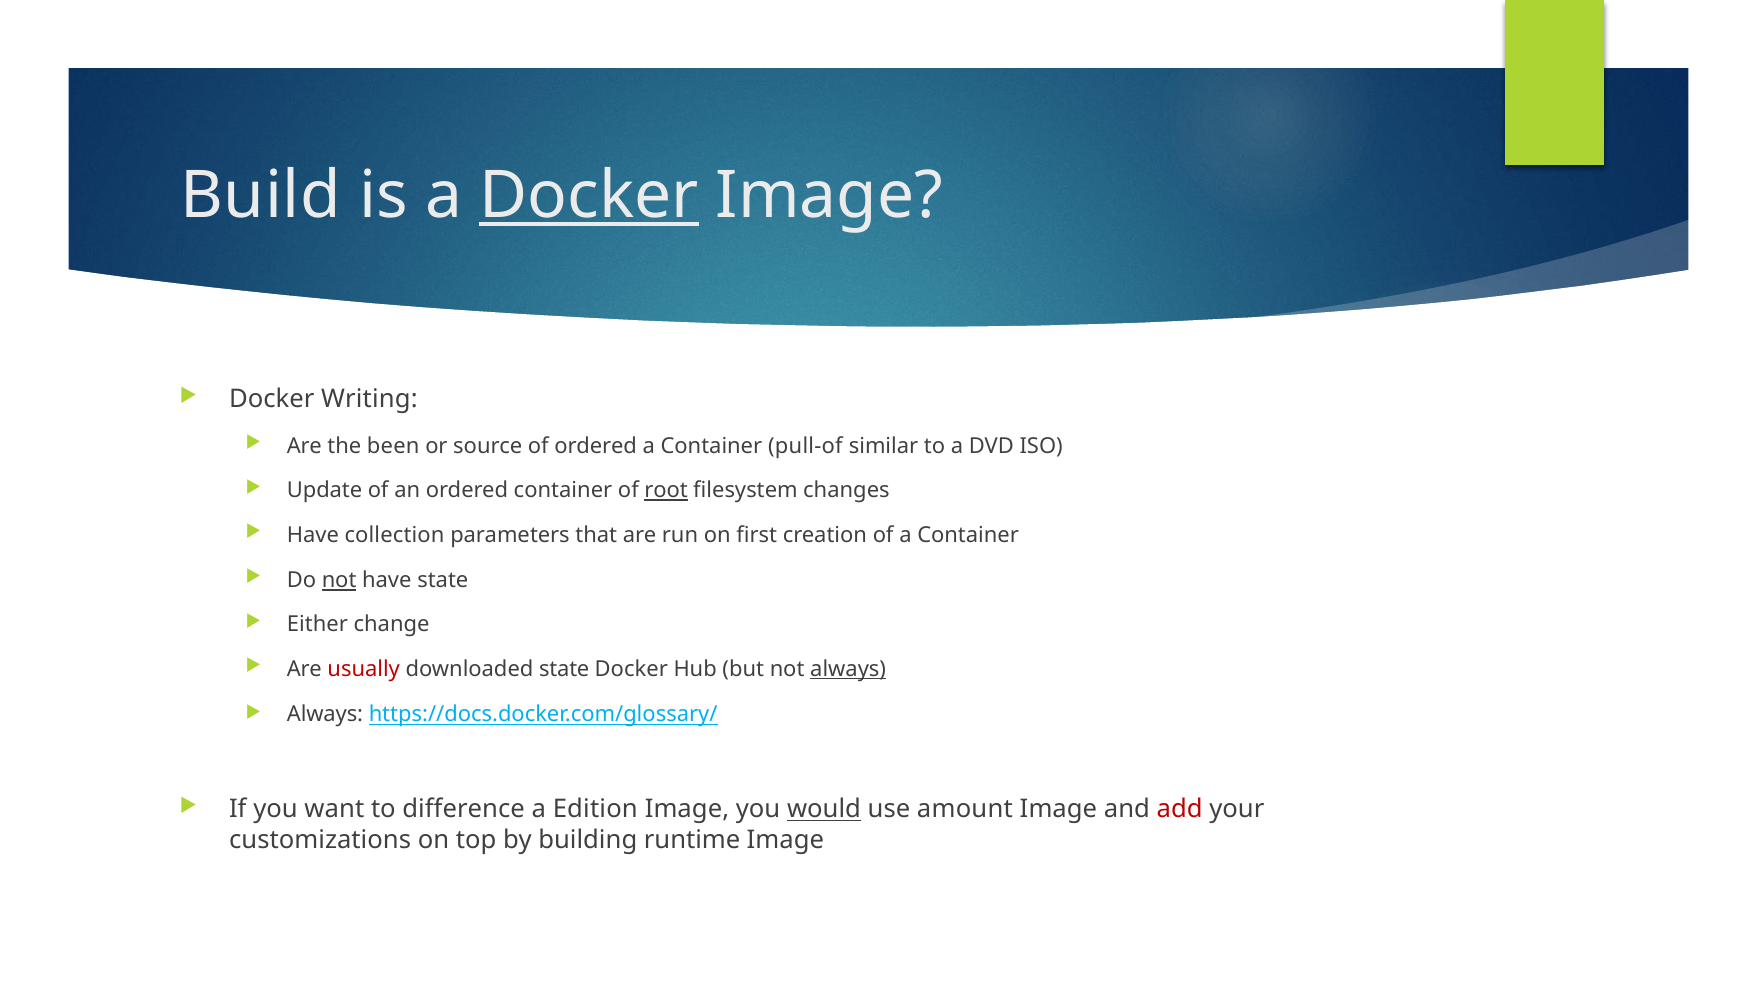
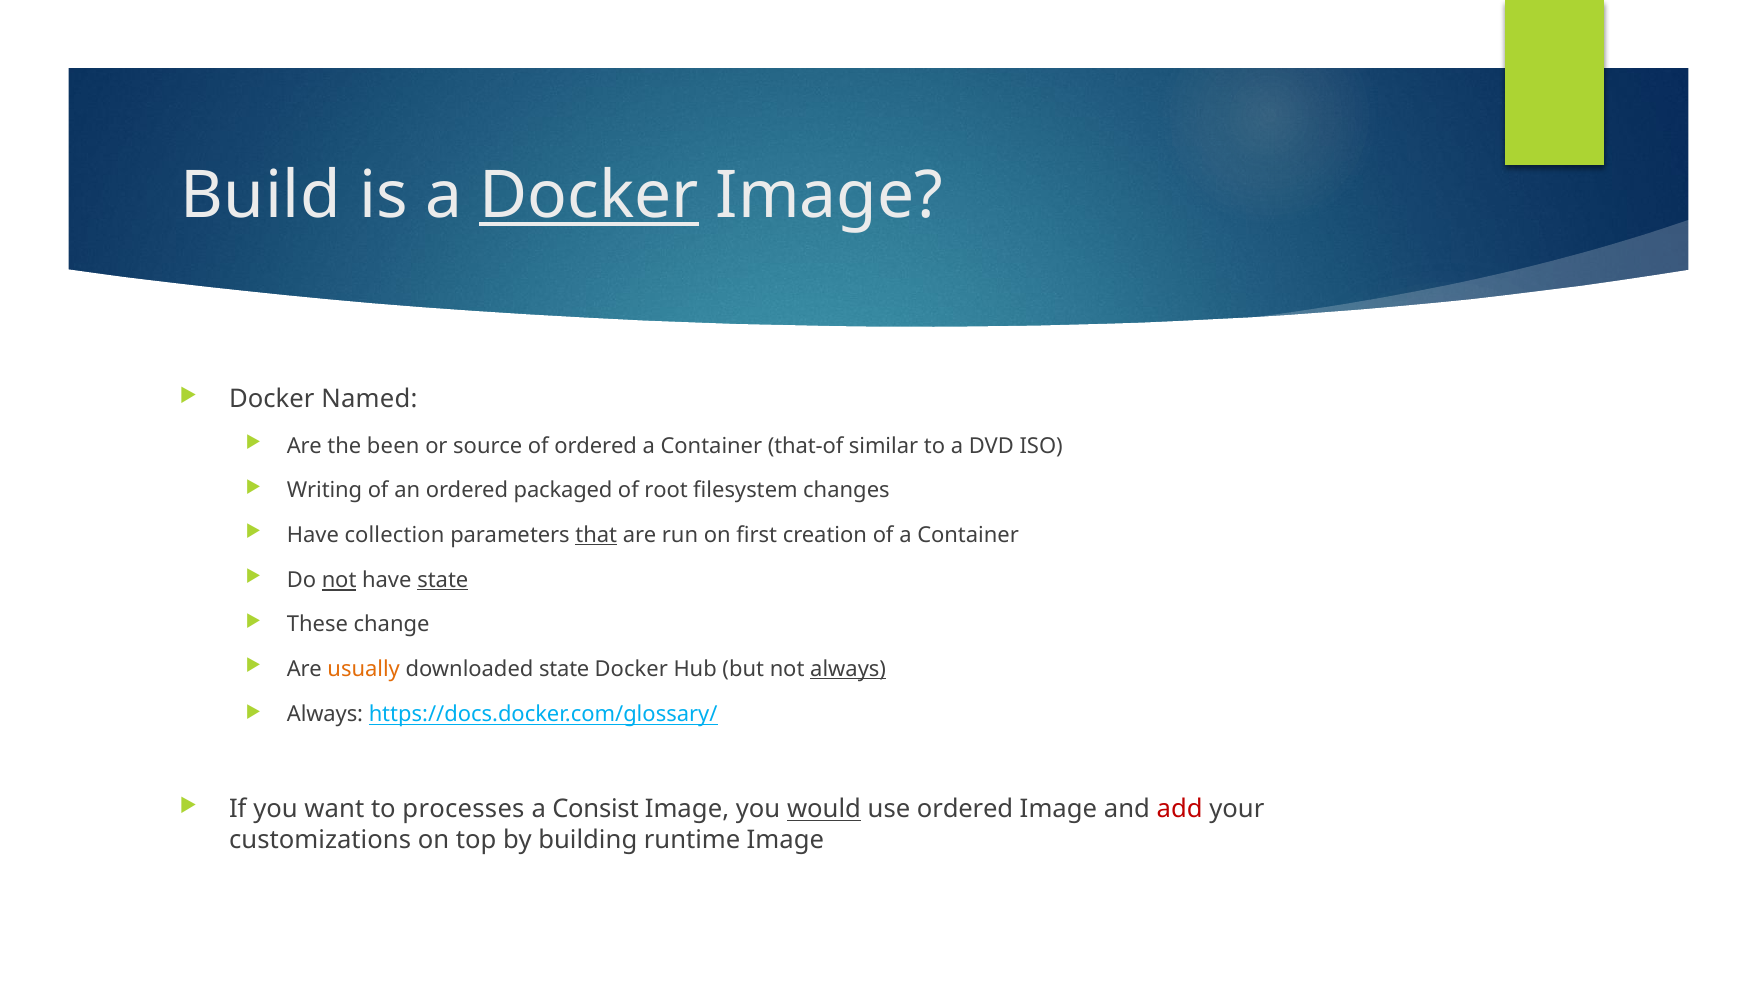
Writing: Writing -> Named (369, 399)
pull-of: pull-of -> that-of (806, 446)
Update: Update -> Writing (325, 491)
ordered container: container -> packaged (563, 491)
root underline: present -> none (666, 491)
that underline: none -> present (596, 535)
state underline: none -> present (443, 580)
Either: Either -> These (317, 625)
usually colour: red -> orange (364, 669)
difference: difference -> processes (464, 809)
Edition: Edition -> Consist (596, 809)
use amount: amount -> ordered (965, 809)
